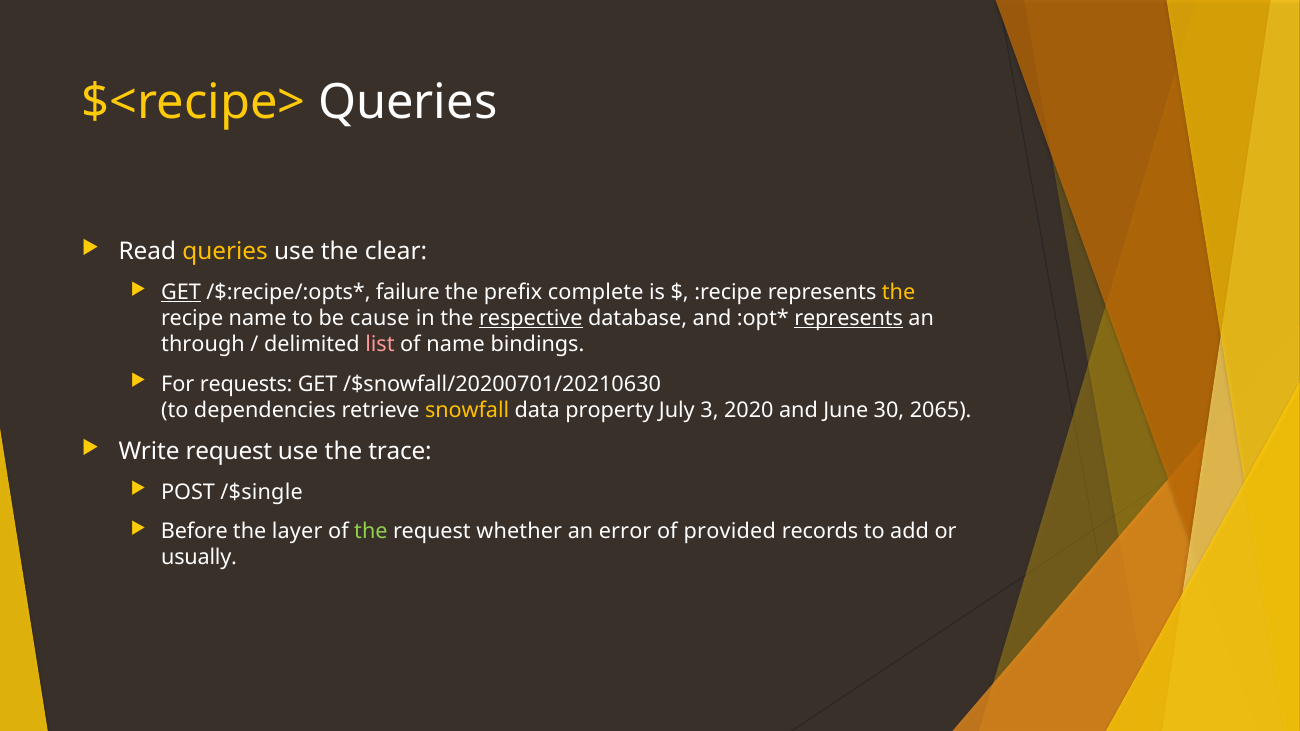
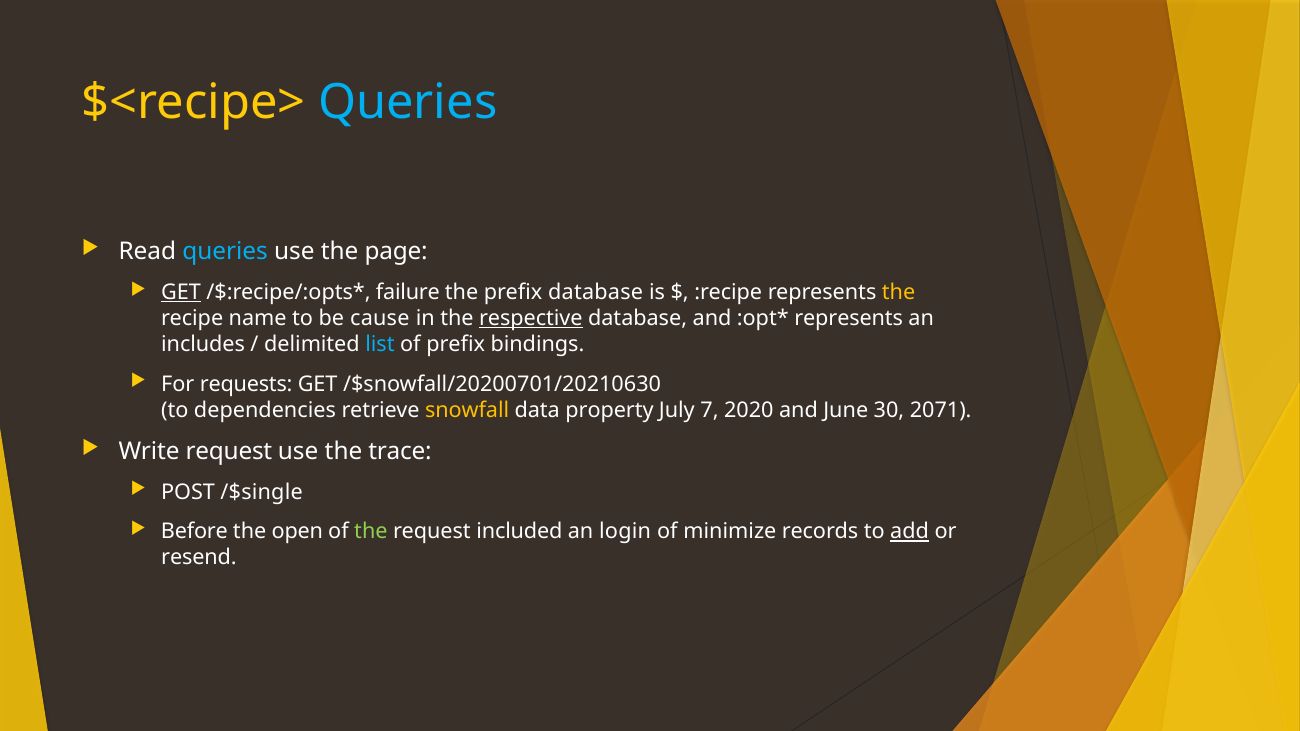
Queries colour: white -> light blue (408, 103)
queries colour: yellow -> light blue (225, 252)
clear: clear -> page (396, 252)
prefix complete: complete -> database (596, 293)
represents underline: present -> none (849, 319)
through: through -> includes (203, 345)
list colour: pink -> light blue (380, 345)
of name: name -> prefix (456, 345)
3: 3 -> 7 (709, 410)
2065: 2065 -> 2071 (941, 410)
layer: layer -> open (297, 532)
whether: whether -> included (519, 532)
error: error -> login (625, 532)
provided: provided -> minimize (730, 532)
add underline: none -> present (910, 532)
usually: usually -> resend (199, 558)
